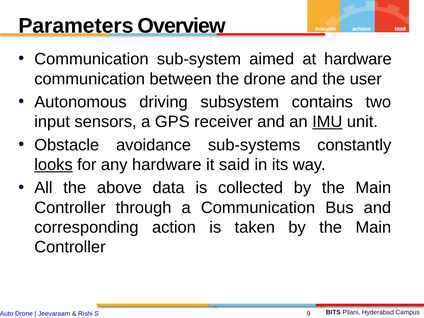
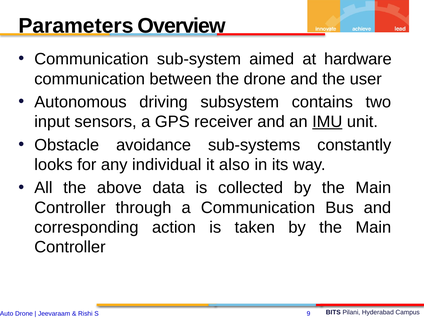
looks underline: present -> none (54, 165)
any hardware: hardware -> individual (167, 165)
said: said -> also (234, 165)
